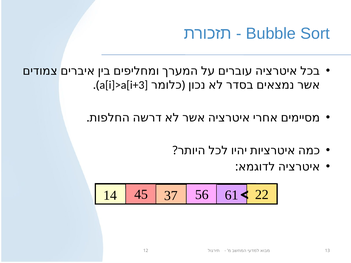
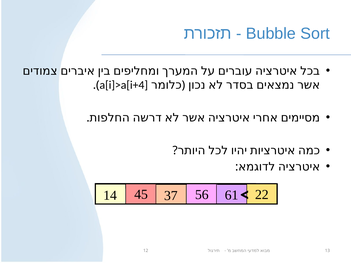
a[i]>a[i+3: a[i]>a[i+3 -> a[i]>a[i+4 (124, 85)
